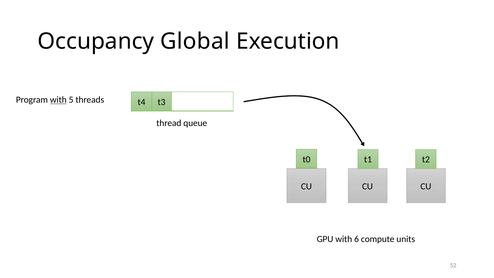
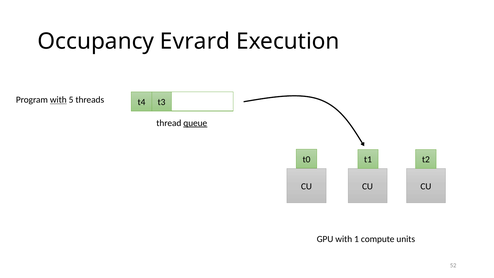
Global: Global -> Evrard (195, 41)
queue underline: none -> present (195, 123)
6: 6 -> 1 (357, 239)
